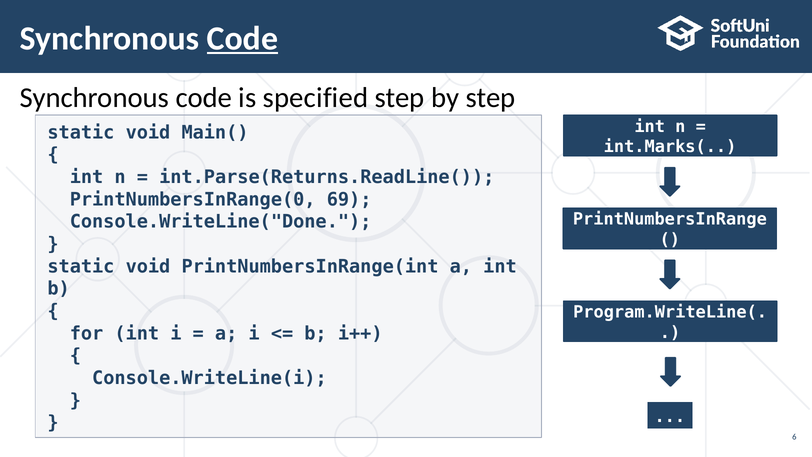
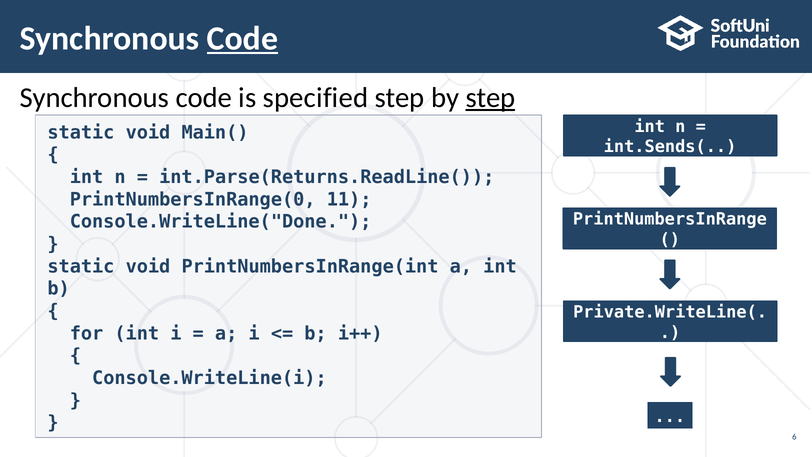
step underline: none -> present (490, 97)
int.Marks(: int.Marks( -> int.Sends( (670, 147)
69: 69 -> 11 (349, 199)
Program.WriteLine(: Program.WriteLine( -> Private.WriteLine( (670, 312)
